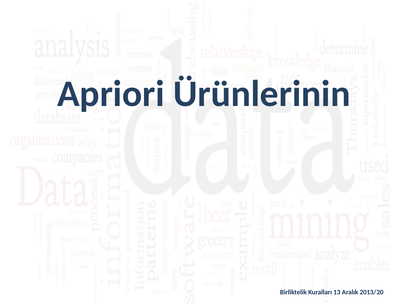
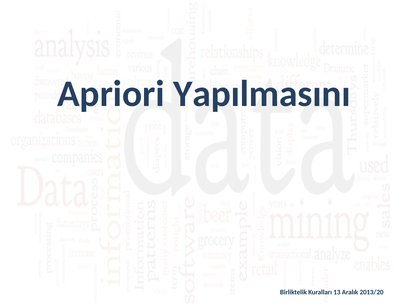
Ürünlerinin: Ürünlerinin -> Yapılmasını (262, 94)
